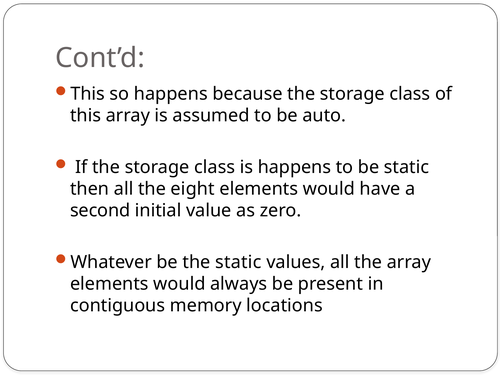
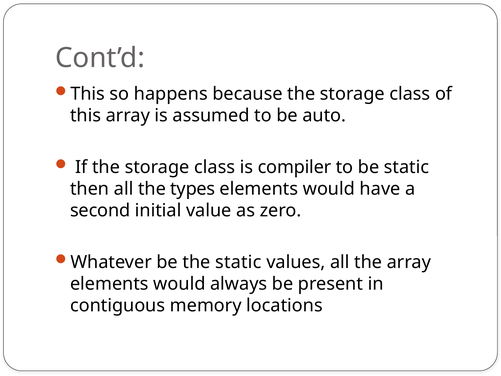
is happens: happens -> compiler (294, 167)
eight: eight -> types (193, 189)
